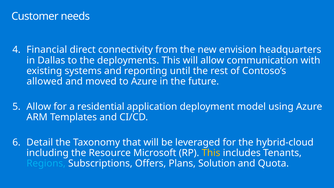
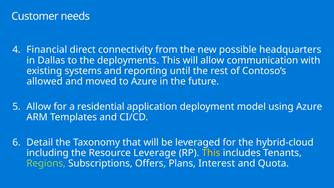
envision: envision -> possible (238, 50)
Microsoft: Microsoft -> Leverage (155, 153)
Regions colour: light blue -> light green (46, 163)
Solution: Solution -> Interest (217, 163)
